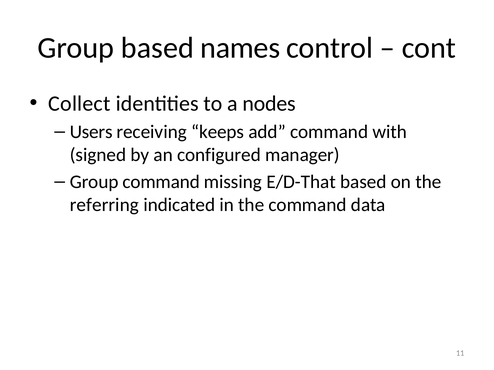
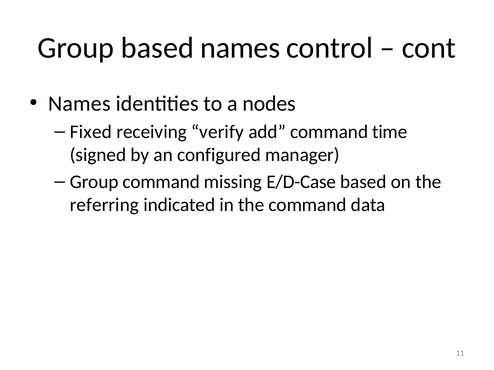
Collect: Collect -> Names (79, 104)
Users: Users -> Fixed (91, 132)
keeps: keeps -> verify (218, 132)
with: with -> time (390, 132)
E/D-That: E/D-That -> E/D-Case (301, 182)
